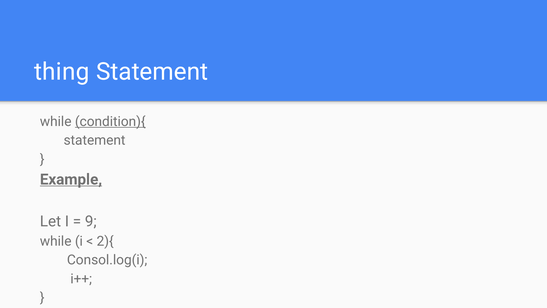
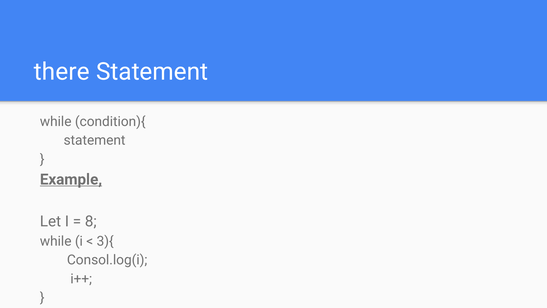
thing: thing -> there (62, 72)
condition){ underline: present -> none (110, 121)
9: 9 -> 8 (91, 221)
2){: 2){ -> 3){ (105, 241)
